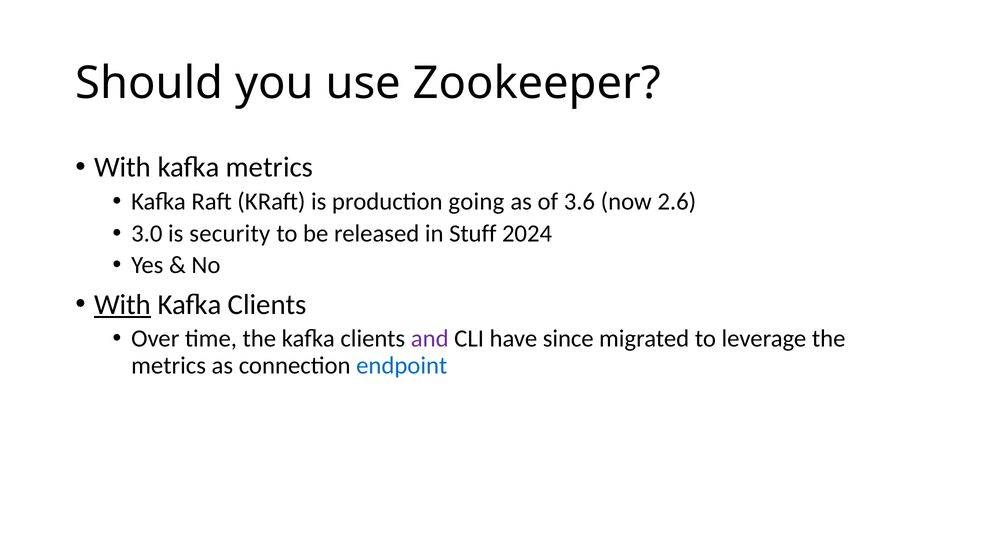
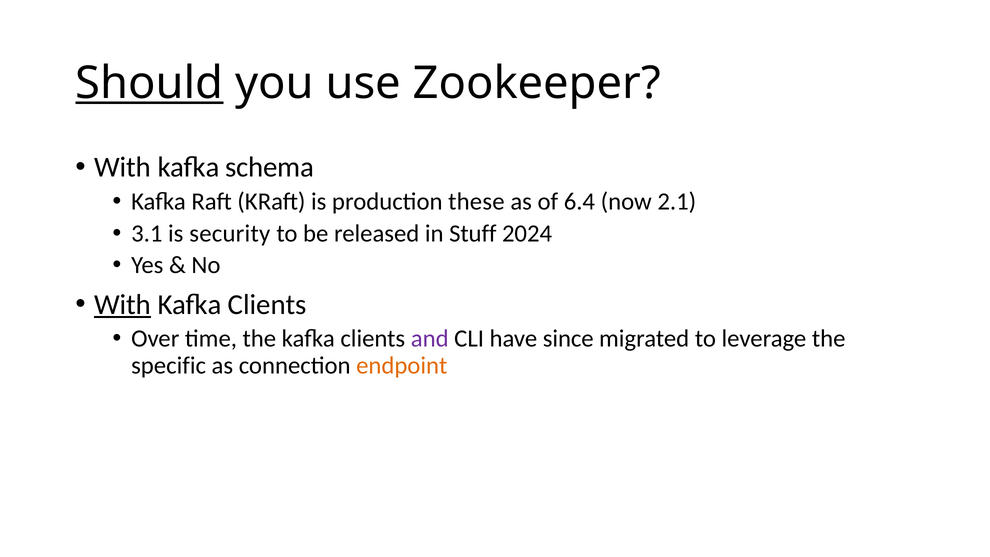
Should underline: none -> present (149, 83)
kafka metrics: metrics -> schema (270, 167)
going: going -> these (476, 202)
3.6: 3.6 -> 6.4 (579, 202)
2.6: 2.6 -> 2.1 (677, 202)
3.0: 3.0 -> 3.1 (147, 233)
metrics: metrics -> specific (169, 365)
endpoint colour: blue -> orange (402, 365)
